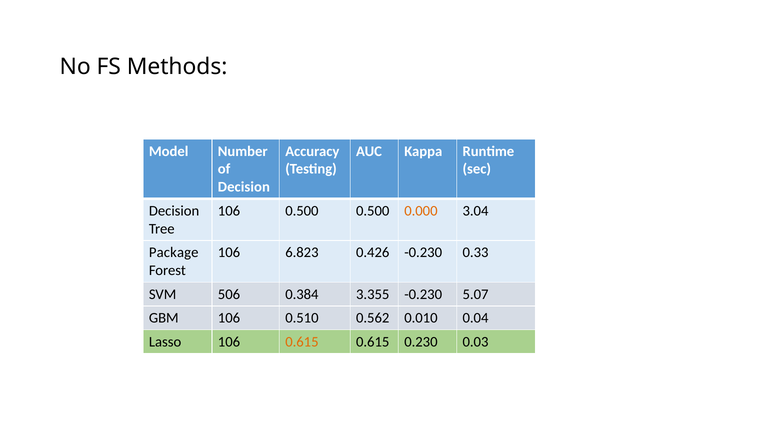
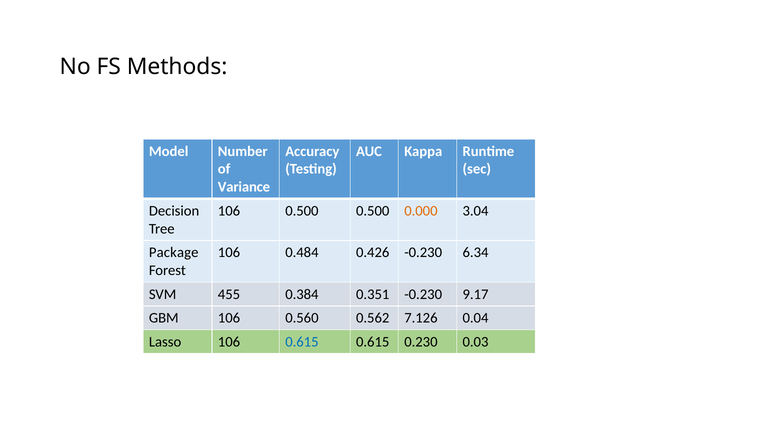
Decision: Decision -> Variance (244, 187)
6.823: 6.823 -> 0.484 (302, 252)
0.33: 0.33 -> 6.34 (476, 252)
506: 506 -> 455 (229, 294)
3.355: 3.355 -> 0.351 (373, 294)
5.07: 5.07 -> 9.17 (476, 294)
0.510: 0.510 -> 0.560 (302, 318)
0.010: 0.010 -> 7.126 (421, 318)
0.615 colour: orange -> blue (302, 342)
